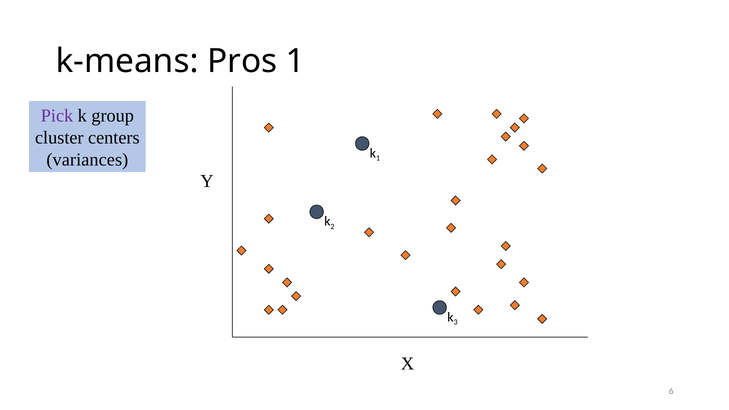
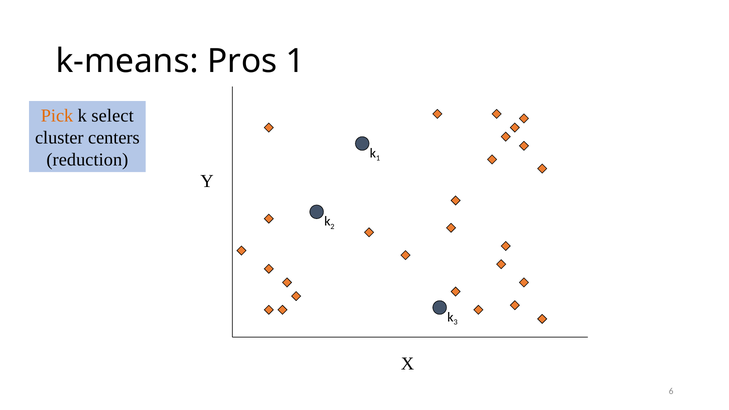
Pick colour: purple -> orange (57, 116)
group: group -> select (113, 116)
variances: variances -> reduction (87, 160)
